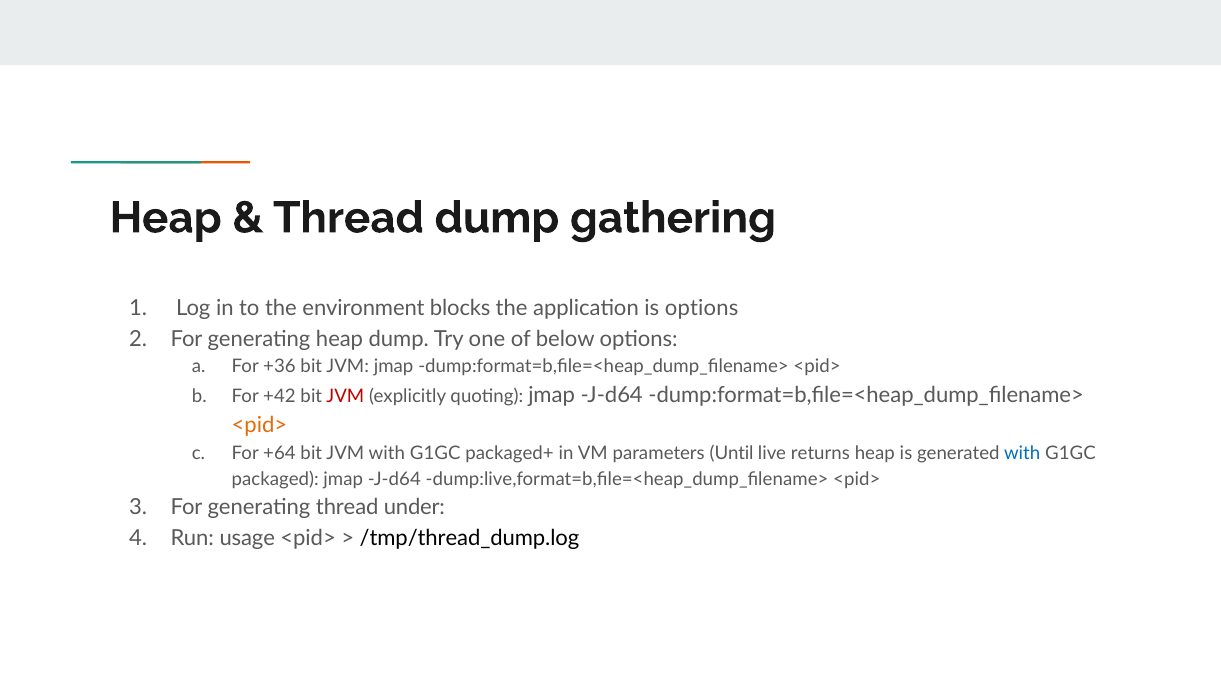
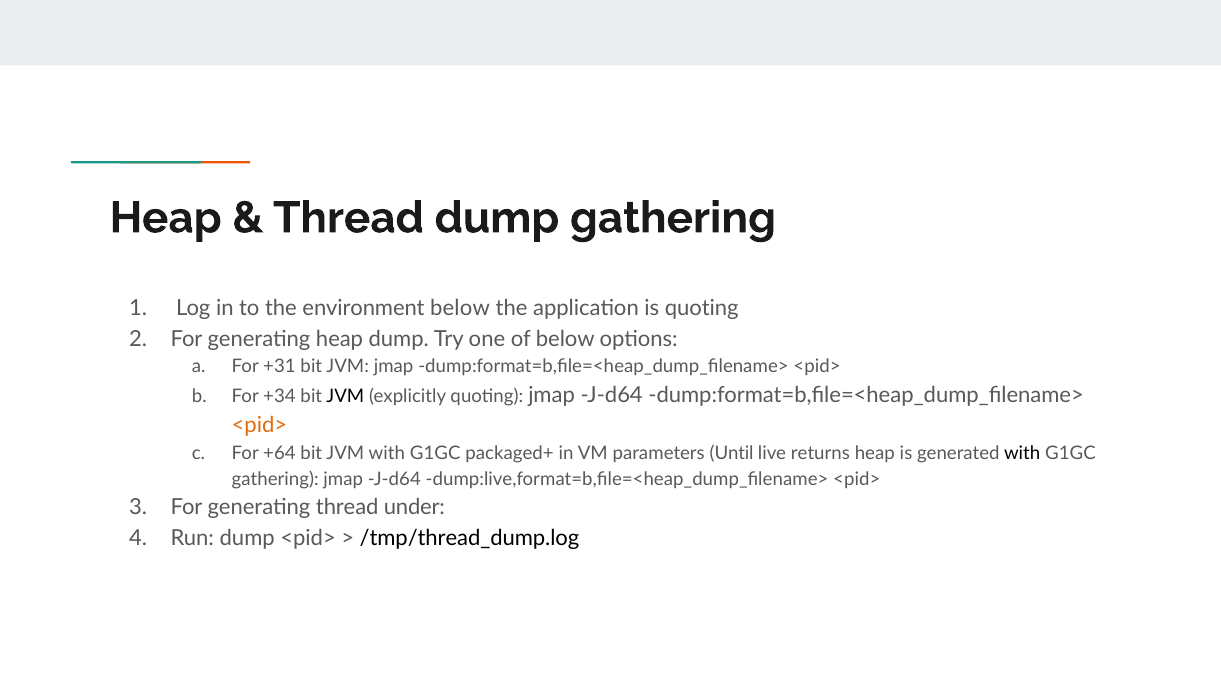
environment blocks: blocks -> below (460, 309)
is options: options -> quoting (702, 309)
+36: +36 -> +31 (279, 366)
+42: +42 -> +34 (279, 396)
JVM colour: red -> black (345, 396)
with colour: blue -> black (1022, 453)
packaged: packaged -> gathering (275, 479)
Run usage: usage -> dump (247, 538)
